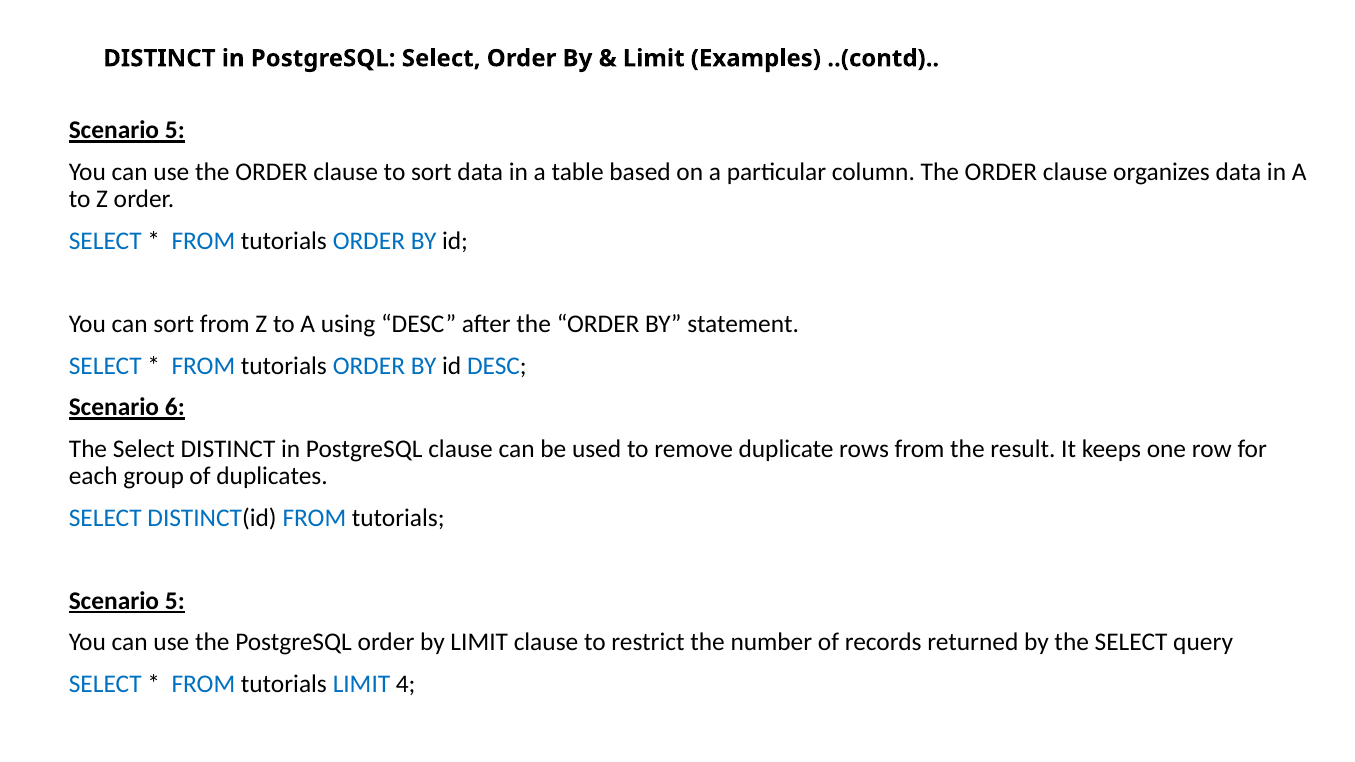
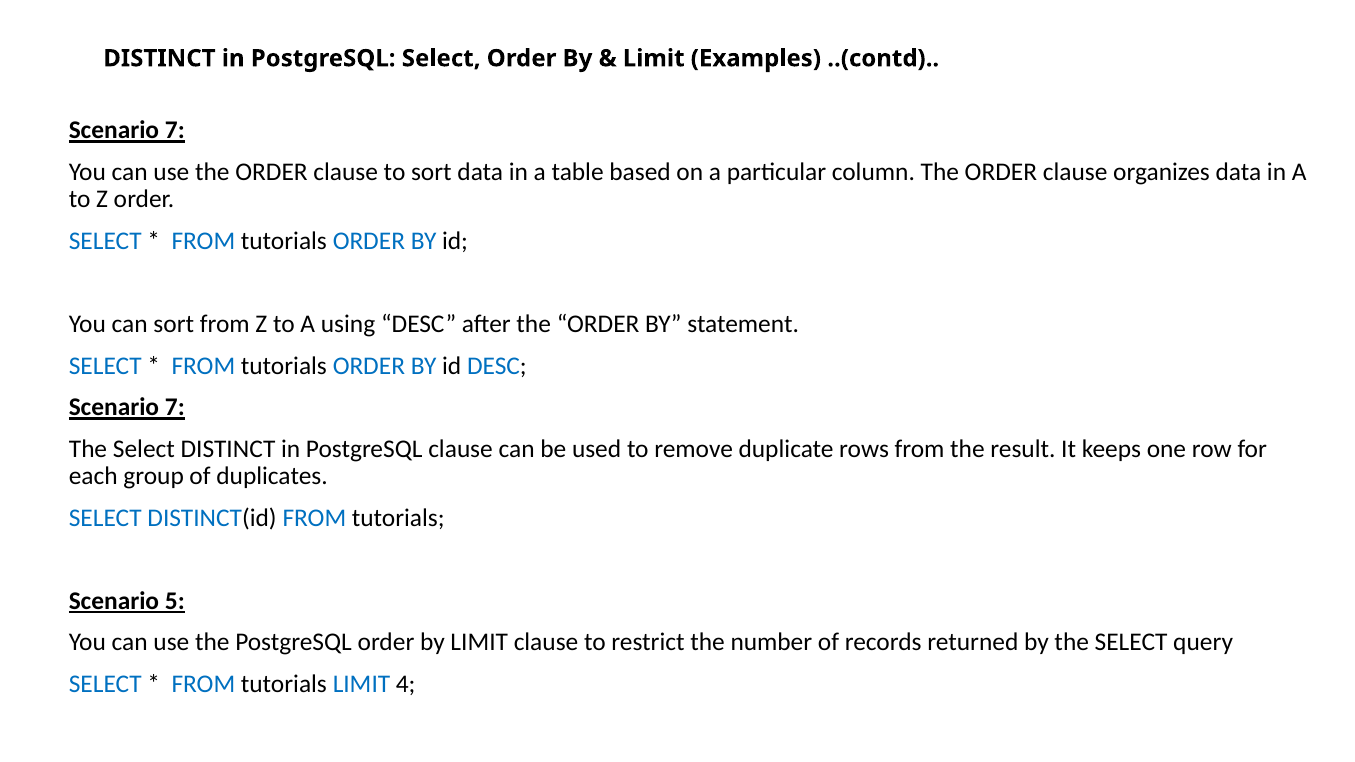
5: 5 -> 7 (175, 131)
6: 6 -> 7 (175, 407)
